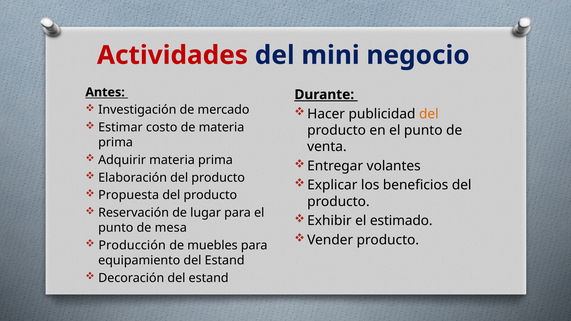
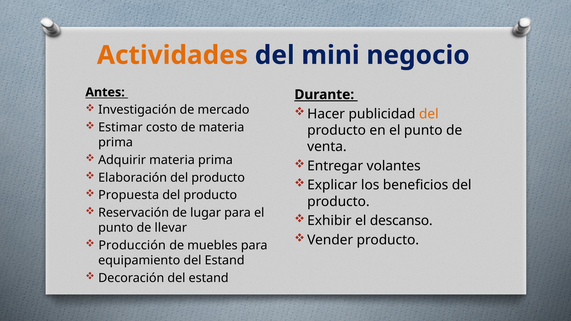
Actividades colour: red -> orange (172, 55)
estimado: estimado -> descanso (401, 221)
mesa: mesa -> llevar (171, 228)
